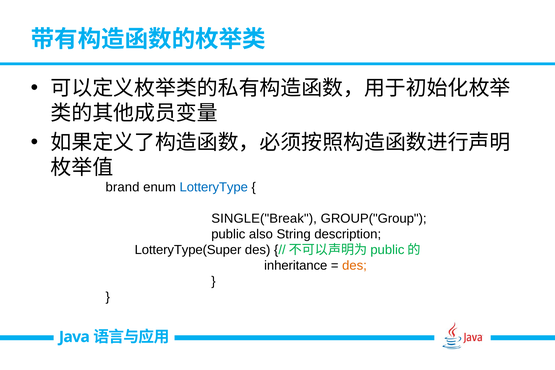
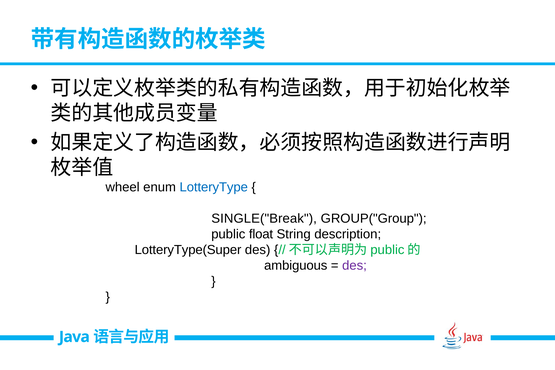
brand: brand -> wheel (123, 187)
also: also -> float (261, 234)
inheritance: inheritance -> ambiguous (296, 265)
des colour: orange -> purple (354, 265)
